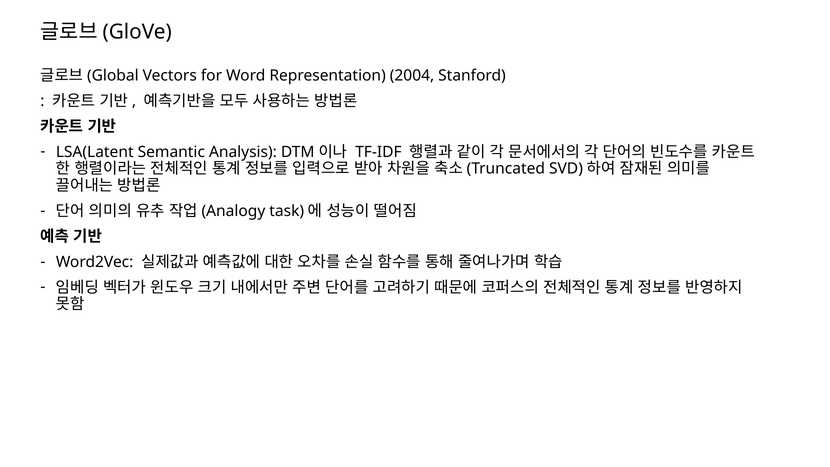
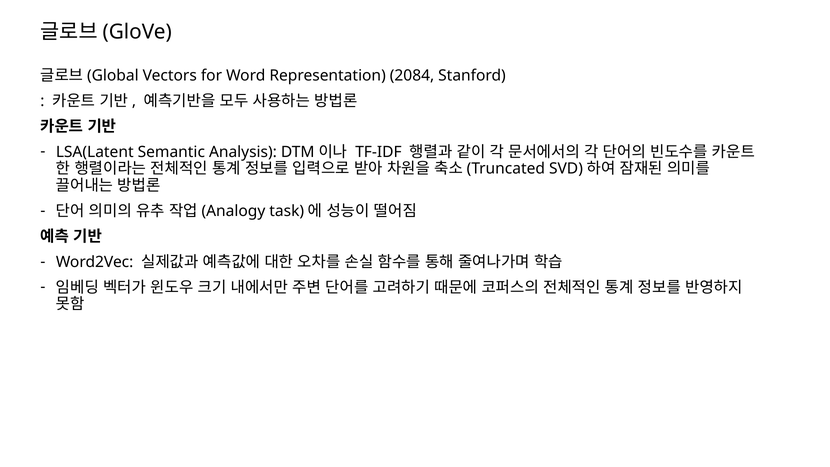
2004: 2004 -> 2084 (412, 75)
